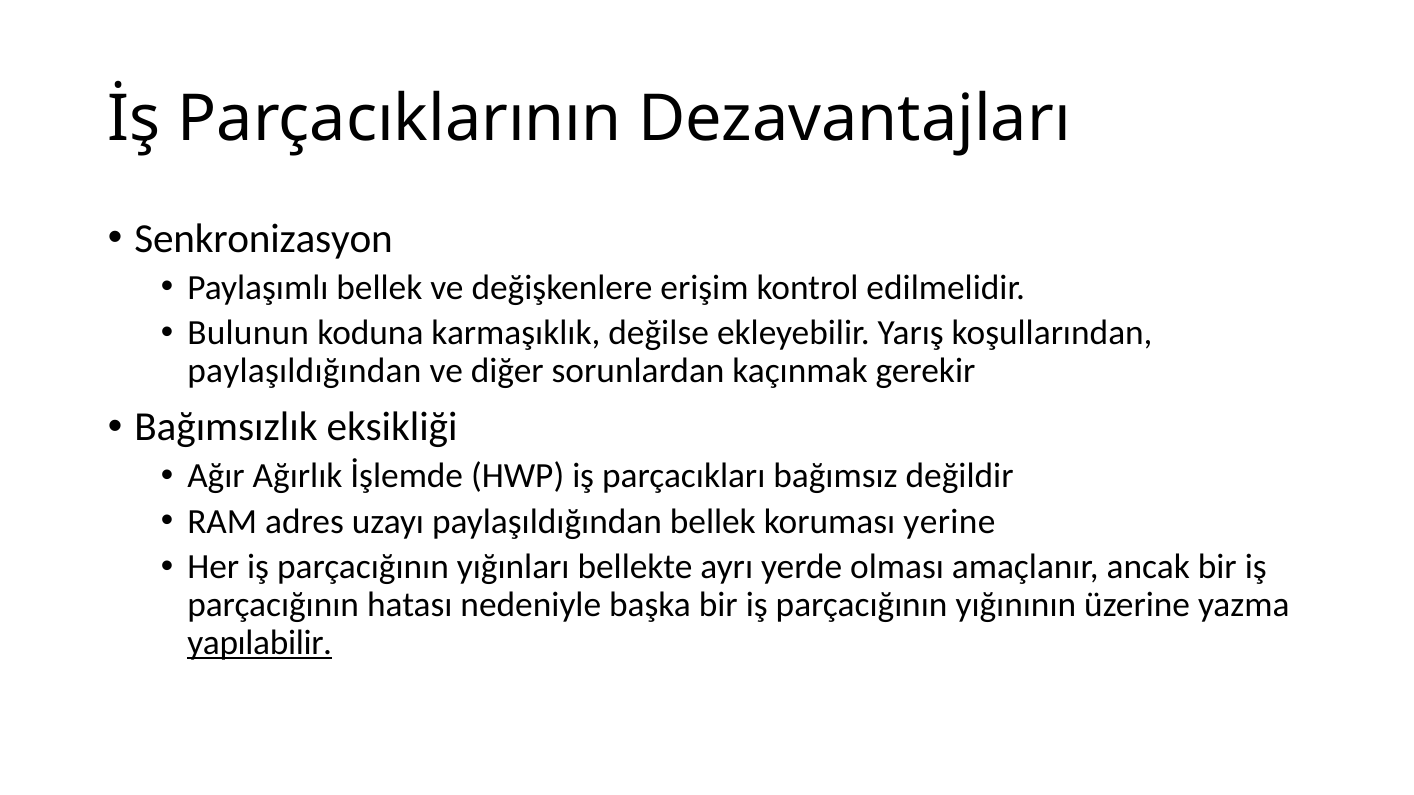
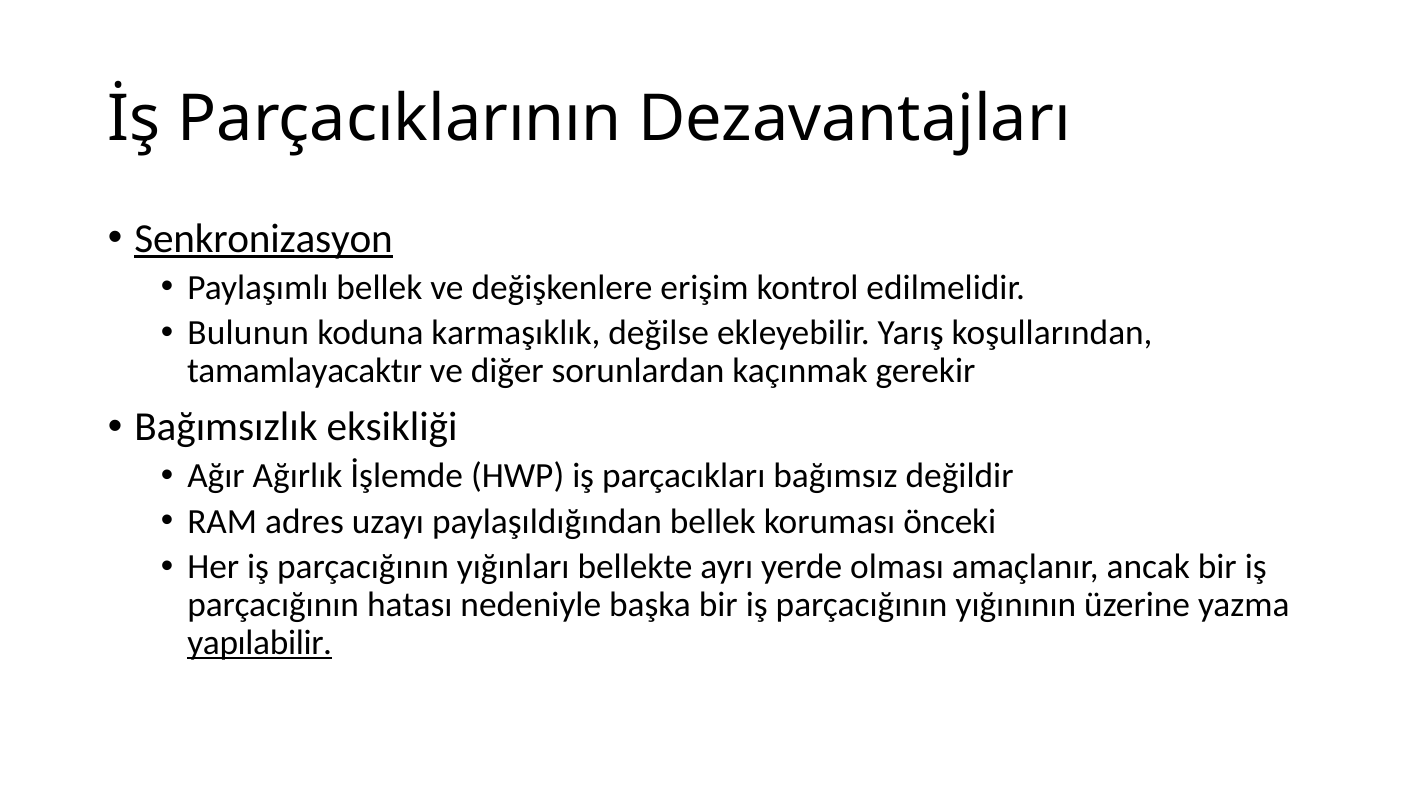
Senkronizasyon underline: none -> present (264, 239)
paylaşıldığından: paylaşıldığından -> tamamlayacaktır (305, 371)
yerine: yerine -> önceki (950, 522)
